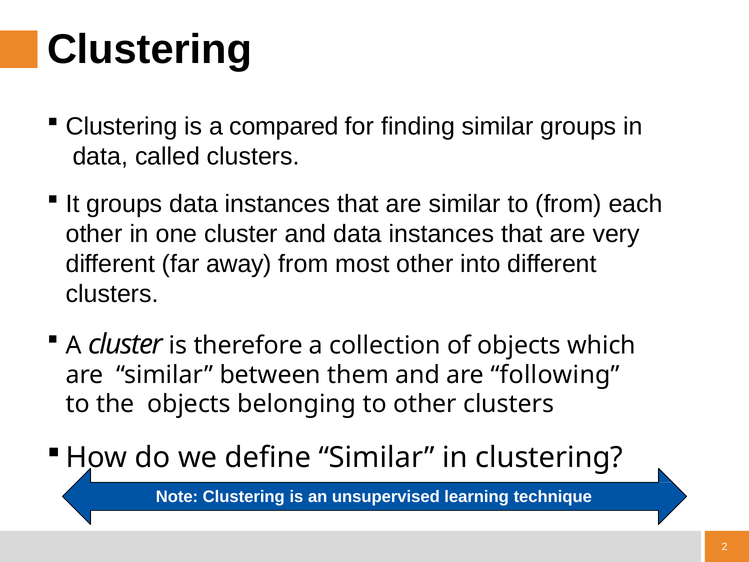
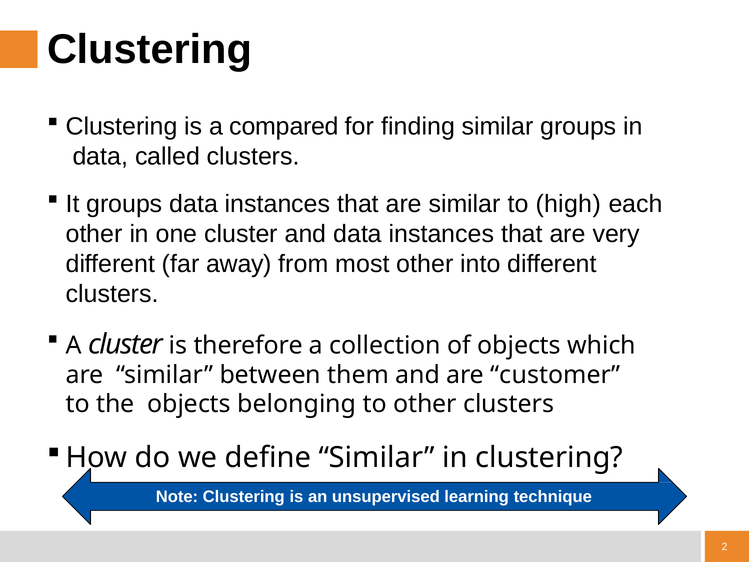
to from: from -> high (568, 204)
following: following -> customer (555, 375)
